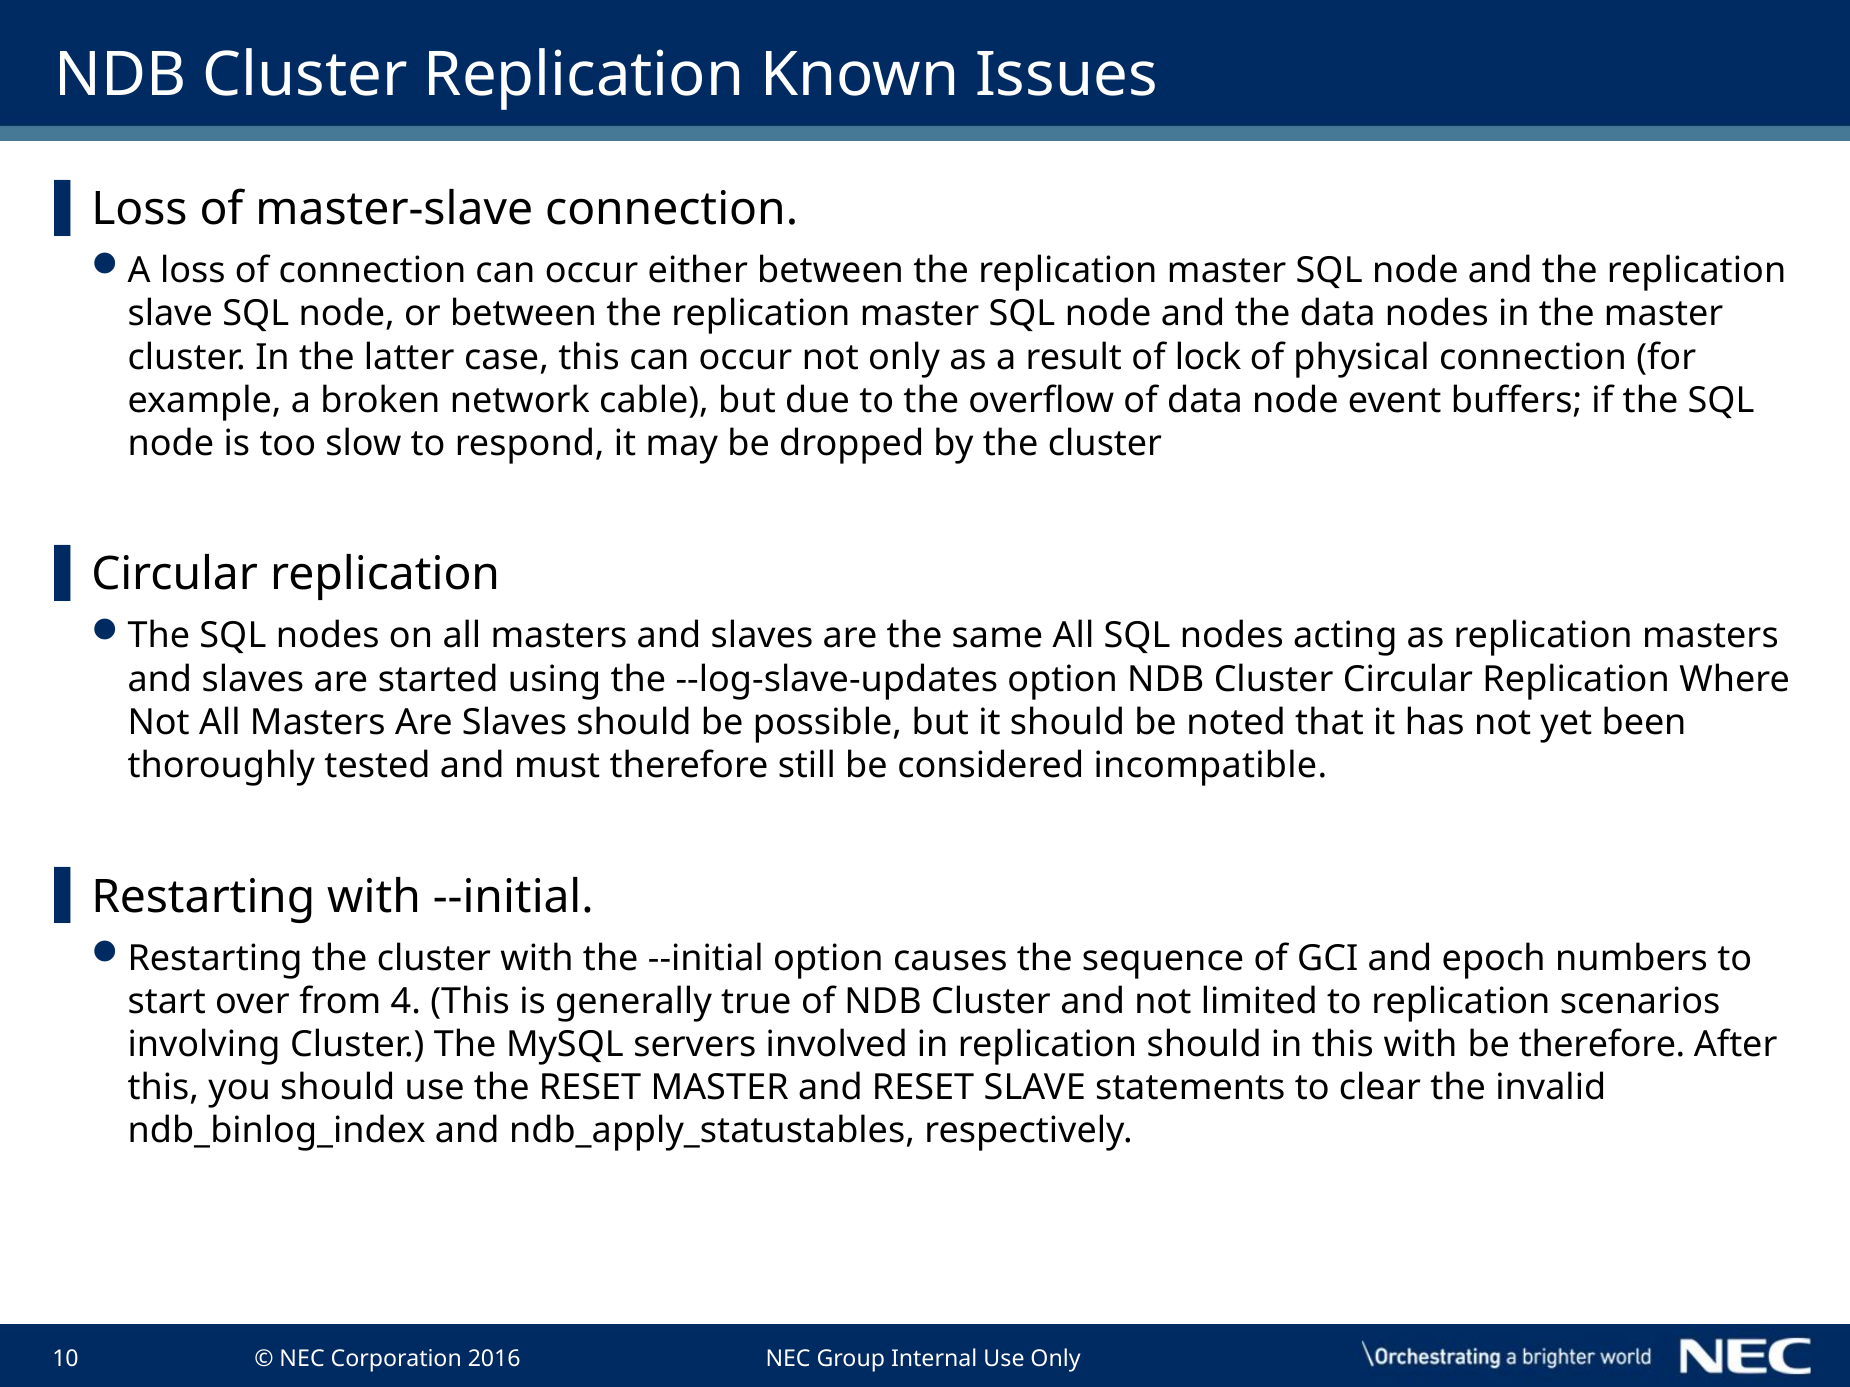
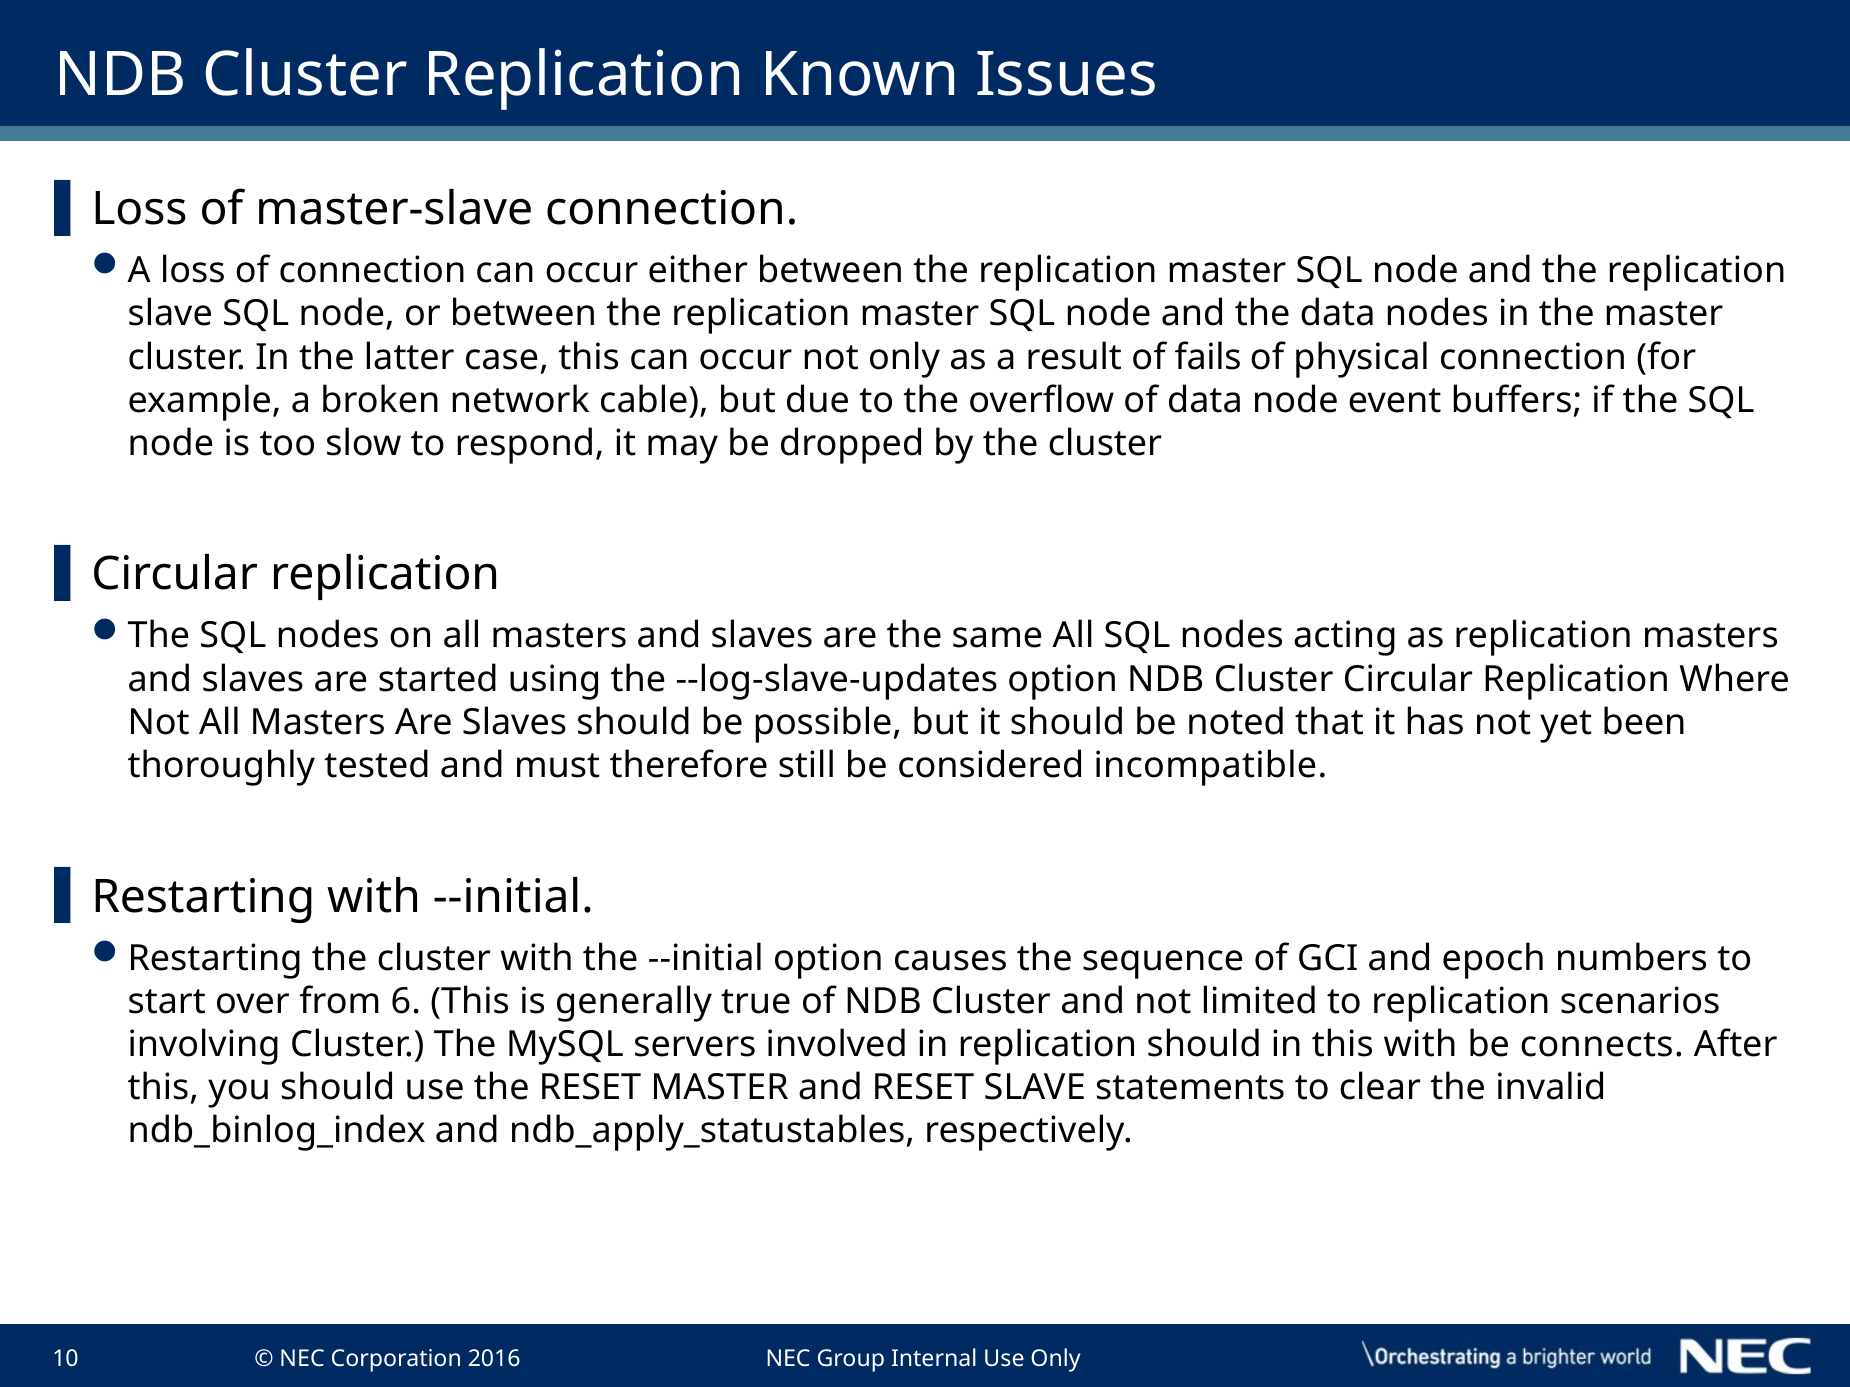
lock: lock -> fails (1208, 357)
4: 4 -> 6 (406, 1002)
be therefore: therefore -> connects (1602, 1045)
